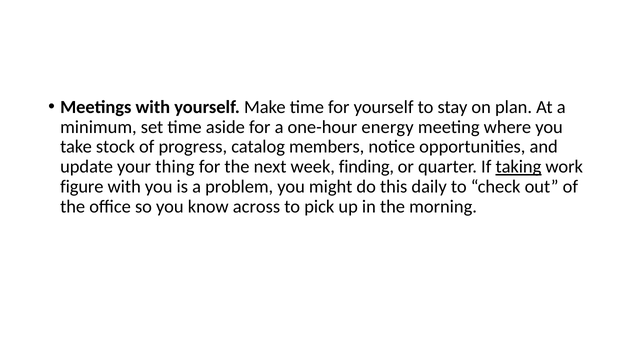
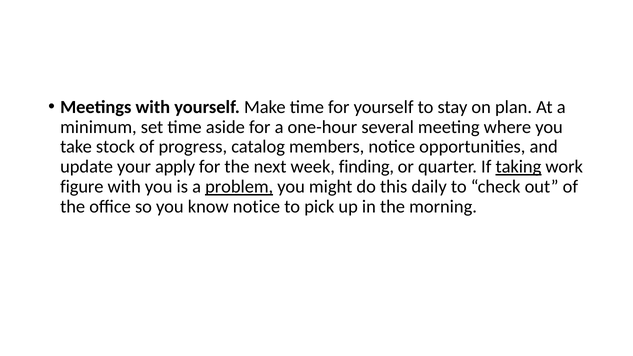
energy: energy -> several (388, 127)
thing: thing -> apply (175, 167)
problem underline: none -> present (239, 187)
know across: across -> notice (256, 207)
